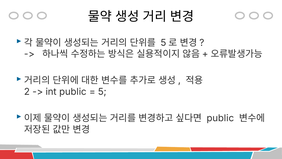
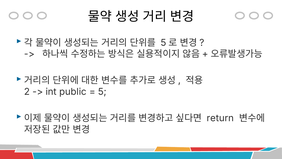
public: public -> return (220, 118)
